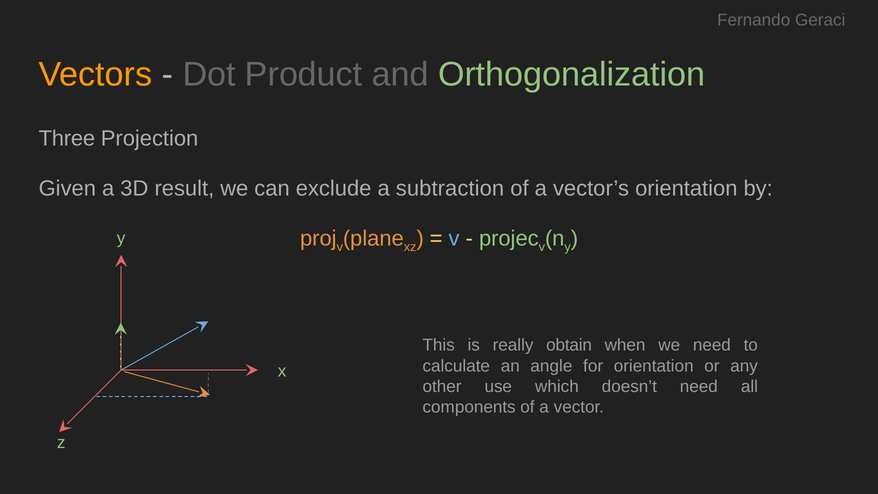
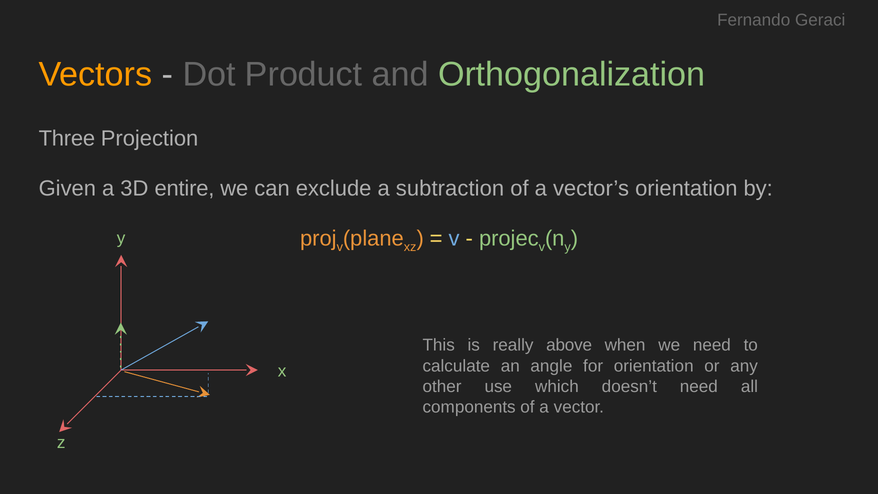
result: result -> entire (184, 188)
obtain: obtain -> above (569, 345)
